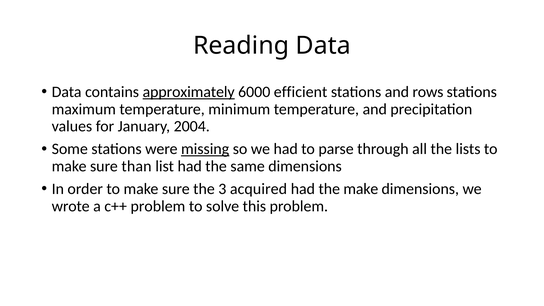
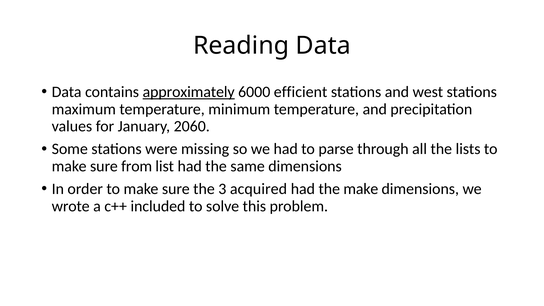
rows: rows -> west (428, 92)
2004: 2004 -> 2060 (192, 126)
missing underline: present -> none (205, 149)
than: than -> from (137, 166)
c++ problem: problem -> included (158, 206)
